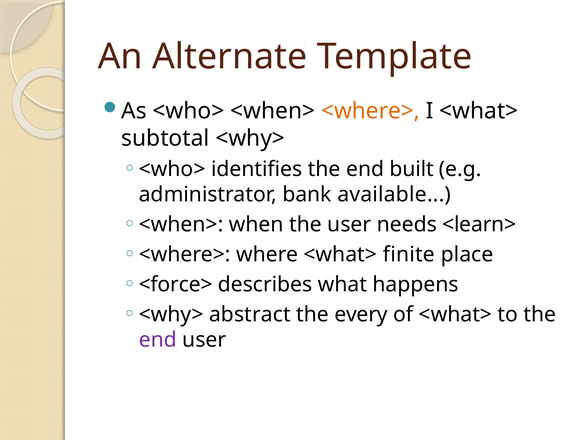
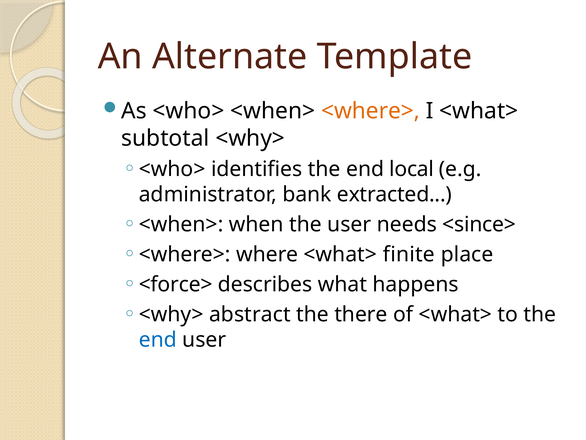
built: built -> local (412, 169)
available: available -> extracted (394, 194)
<learn>: <learn> -> <since> (479, 224)
every: every -> there (361, 314)
end colour: purple -> blue (158, 340)
